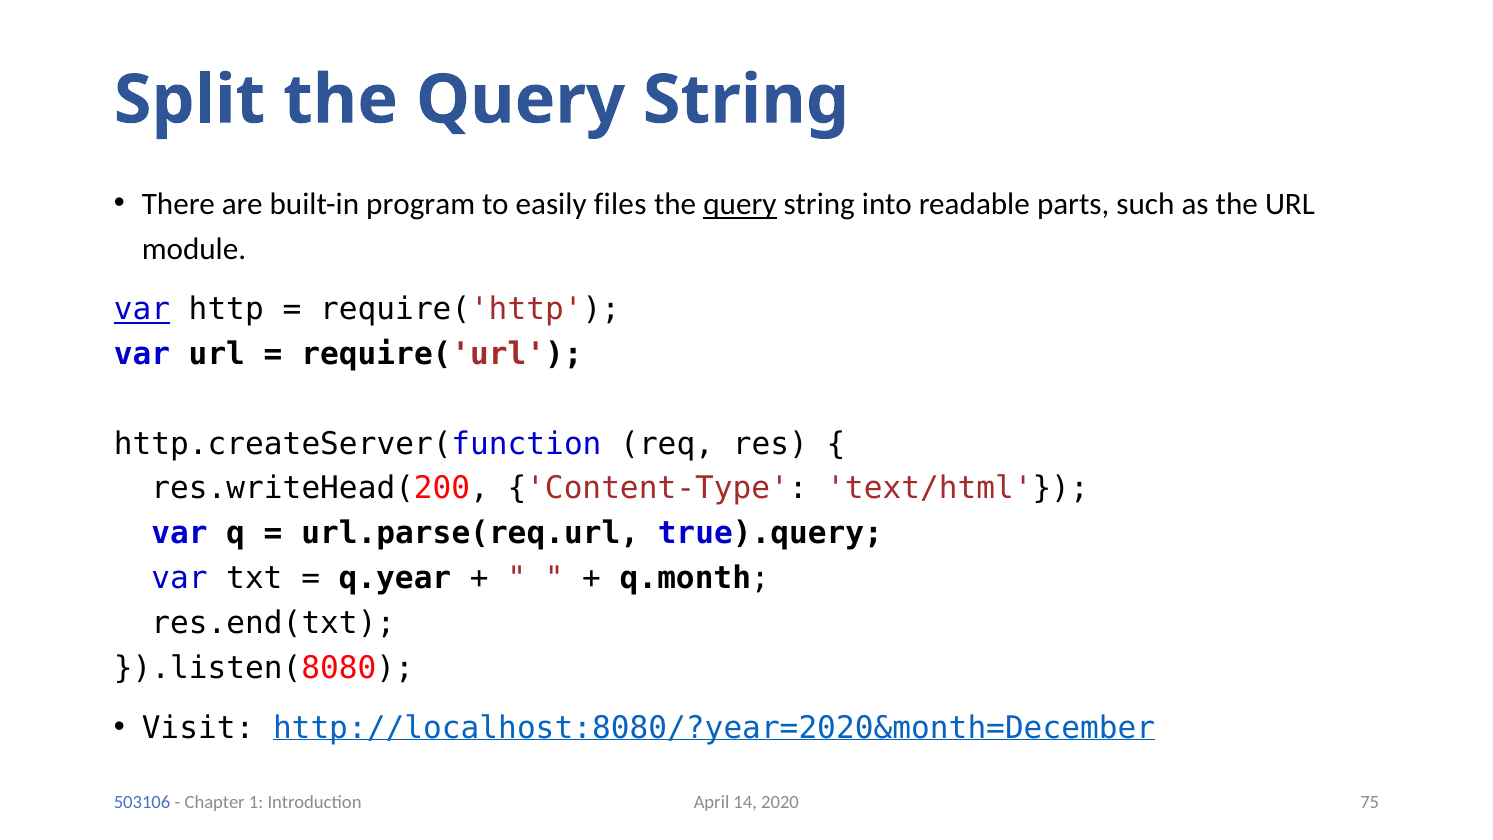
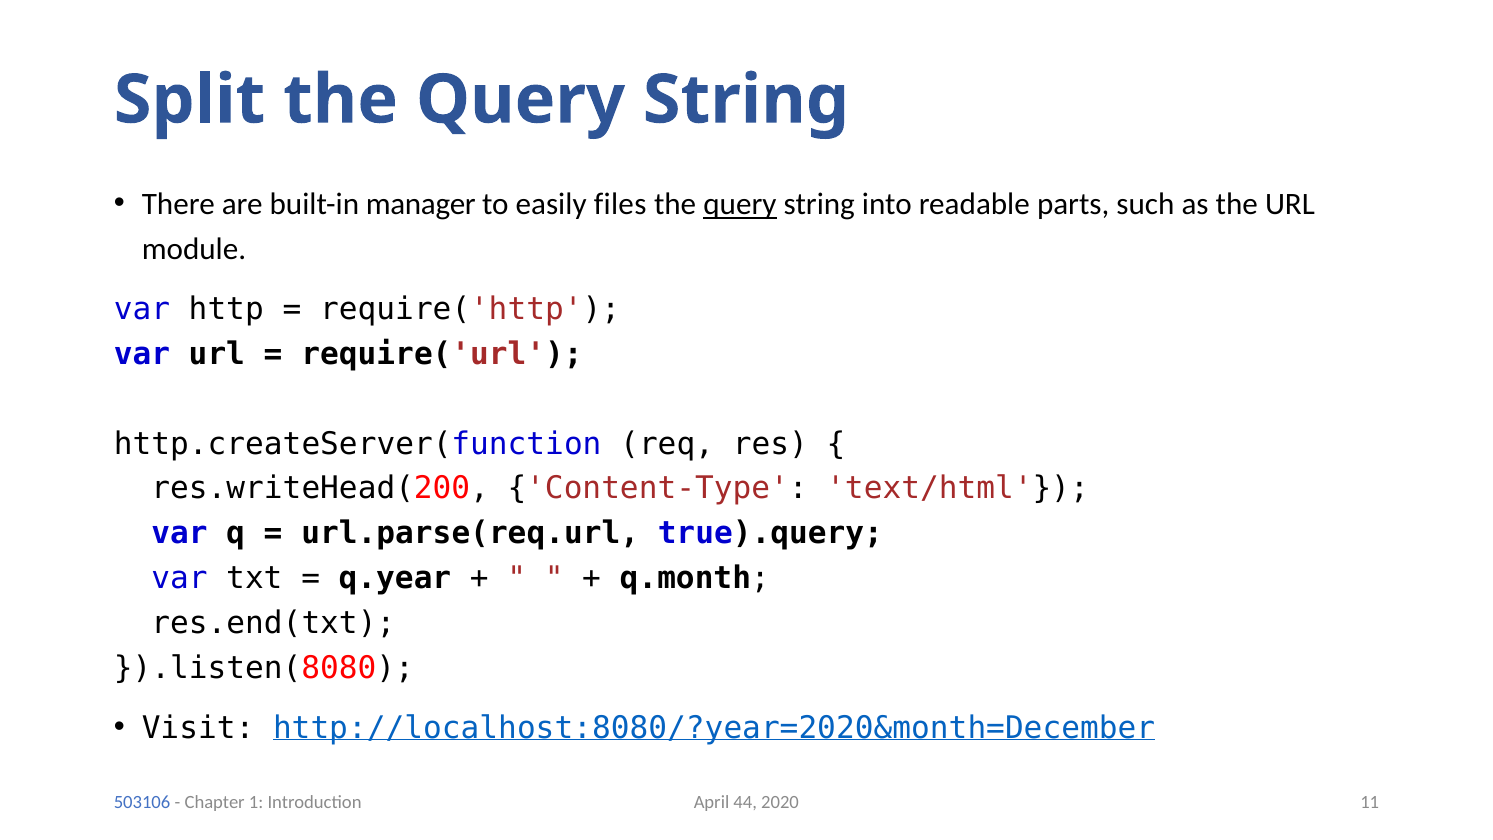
program: program -> manager (421, 204)
var underline: present -> none (142, 309)
14: 14 -> 44 (745, 802)
75: 75 -> 11 (1370, 802)
